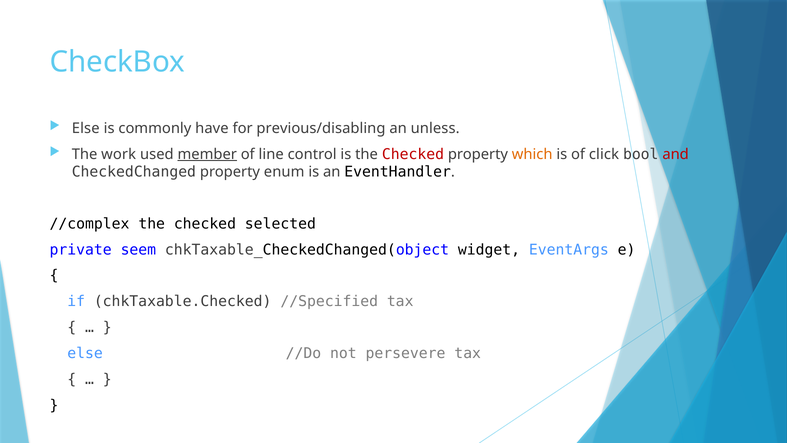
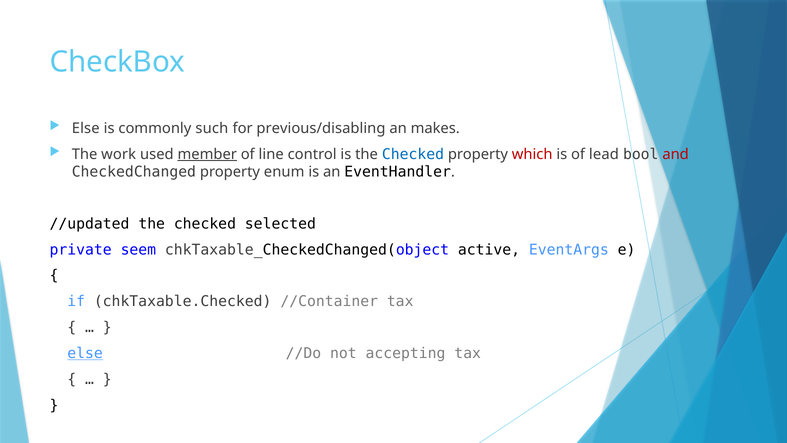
have: have -> such (212, 128)
unless: unless -> makes (435, 128)
Checked colour: red -> blue (413, 154)
which colour: orange -> red (532, 154)
click: click -> lead (604, 154)
//complex: //complex -> //updated (90, 224)
widget: widget -> active (489, 249)
//Specified: //Specified -> //Container (329, 301)
else underline: none -> present (85, 353)
persevere: persevere -> accepting (406, 353)
